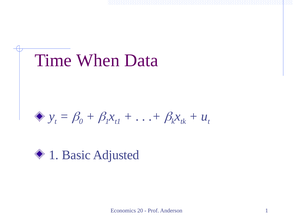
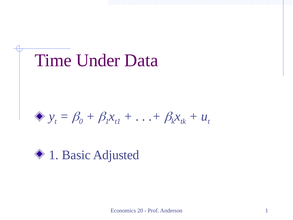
When: When -> Under (98, 60)
